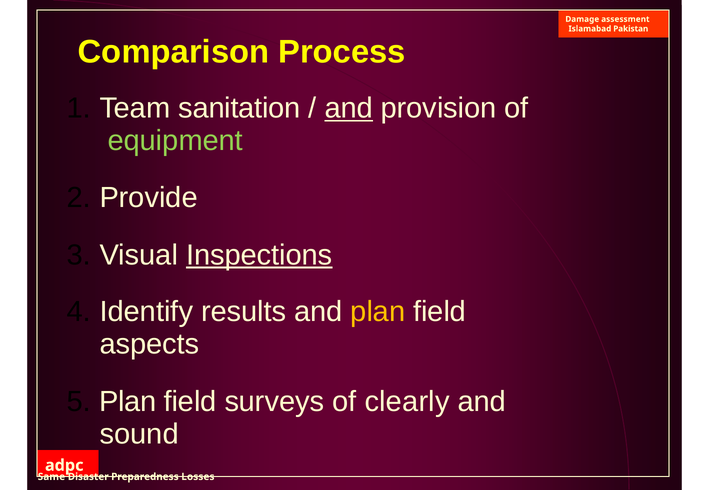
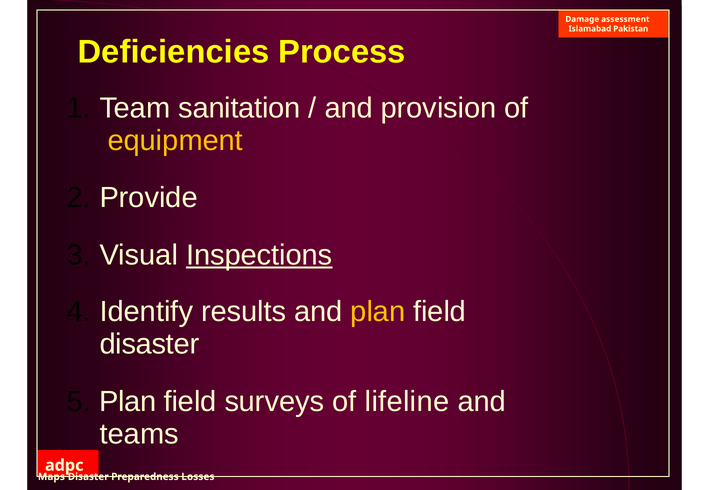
Comparison: Comparison -> Deficiencies (174, 52)
and underline: present -> none (349, 108)
equipment colour: light green -> yellow (175, 141)
aspects: aspects -> disaster (149, 344)
clearly: clearly -> lifeline (407, 402)
sound: sound -> teams (139, 434)
Same: Same -> Maps (51, 477)
